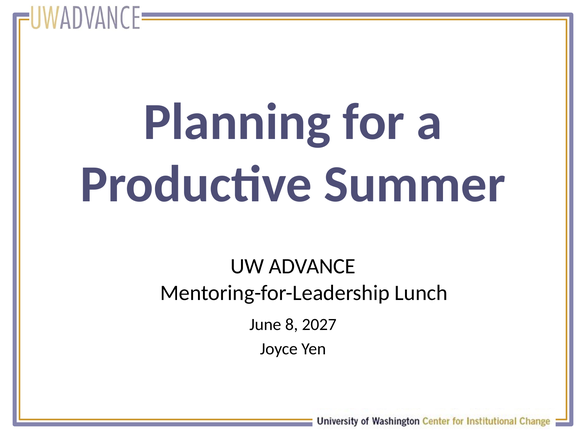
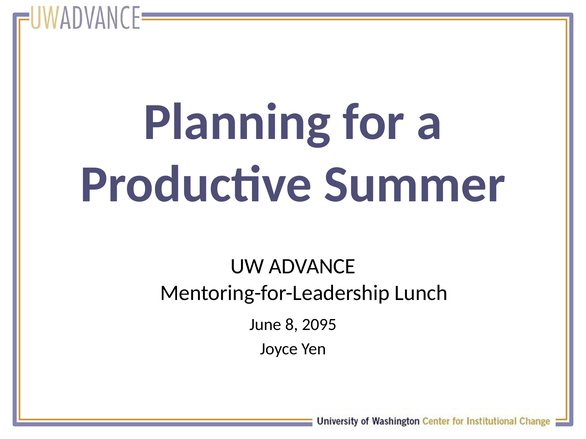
2027: 2027 -> 2095 (319, 325)
